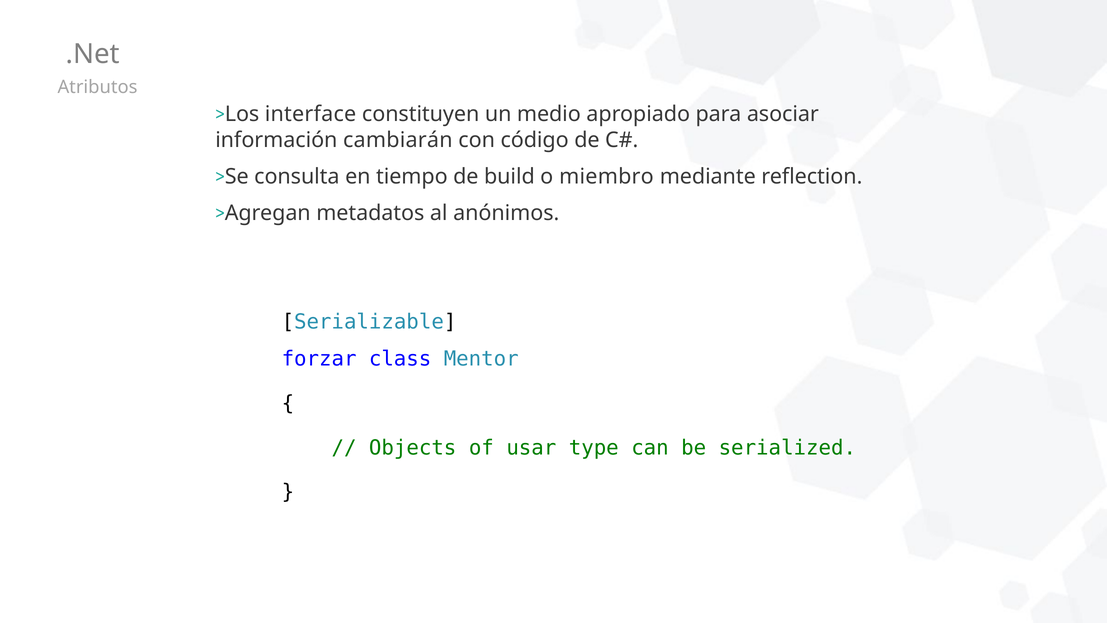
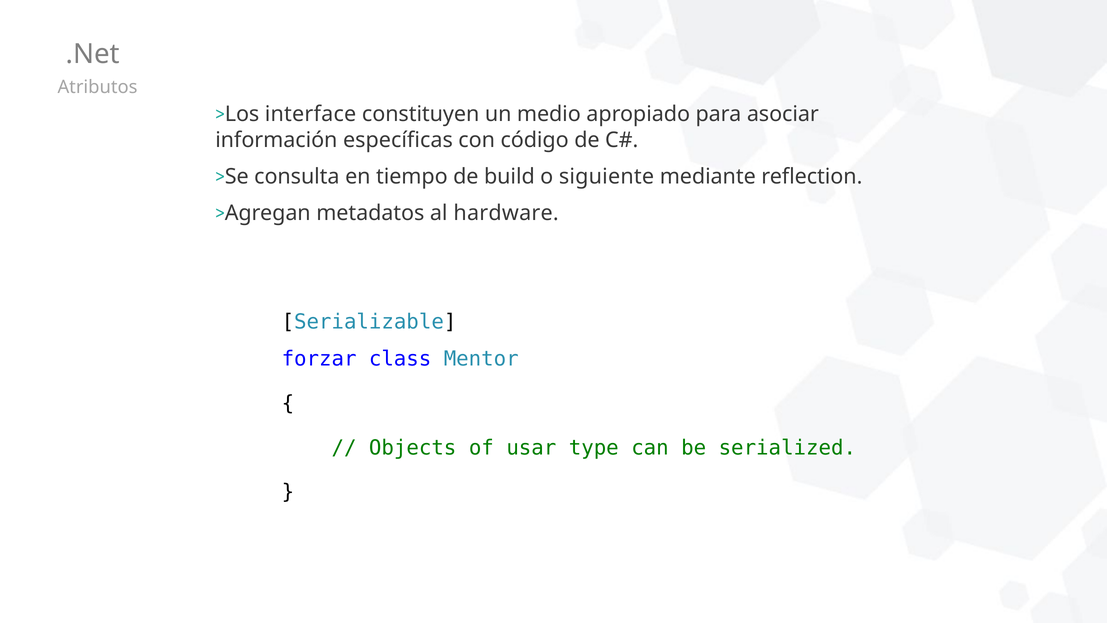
cambiarán: cambiarán -> específicas (398, 140)
miembro: miembro -> siguiente (607, 177)
anónimos: anónimos -> hardware (506, 213)
